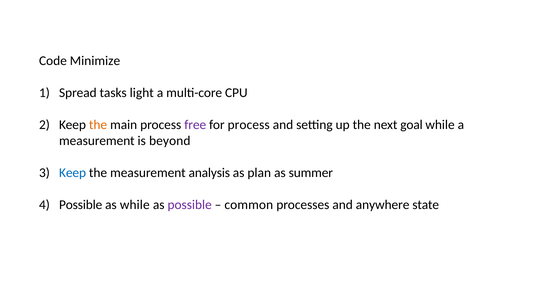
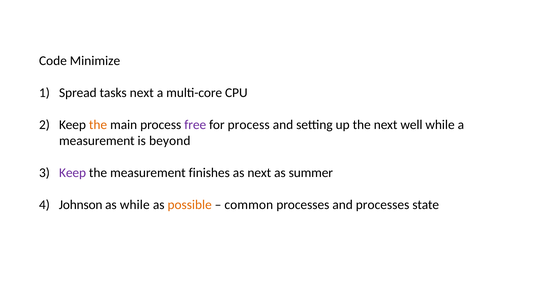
tasks light: light -> next (142, 93)
goal: goal -> well (411, 125)
Keep colour: blue -> purple (73, 173)
analysis: analysis -> finishes (209, 173)
as plan: plan -> next (259, 173)
Possible: Possible -> Johnson (81, 205)
possible colour: purple -> orange (190, 205)
and anywhere: anywhere -> processes (383, 205)
